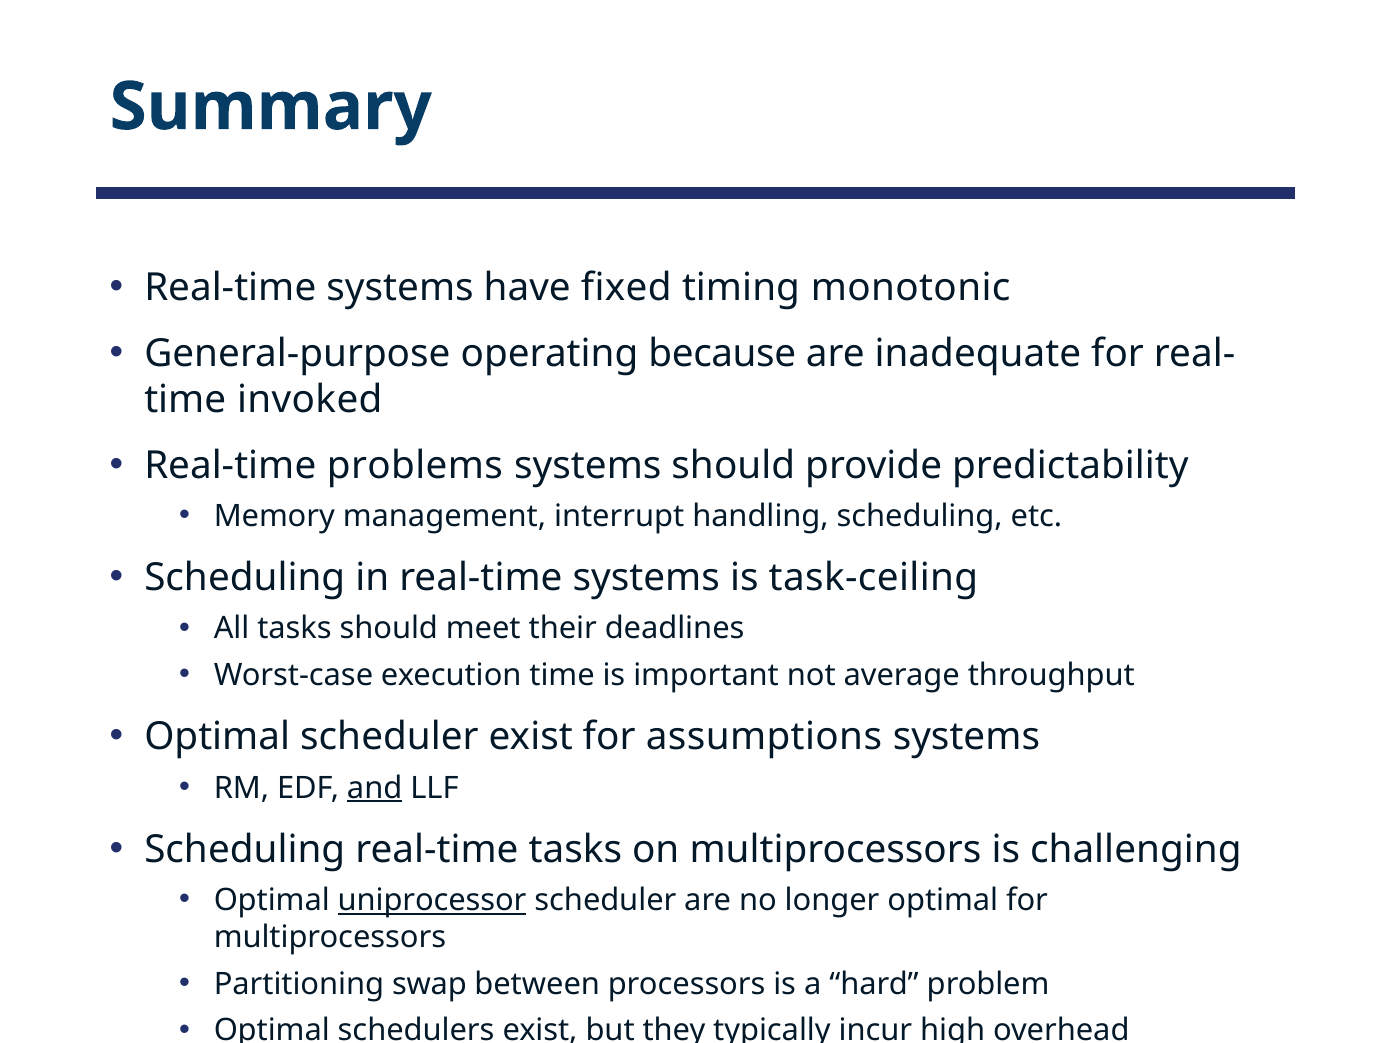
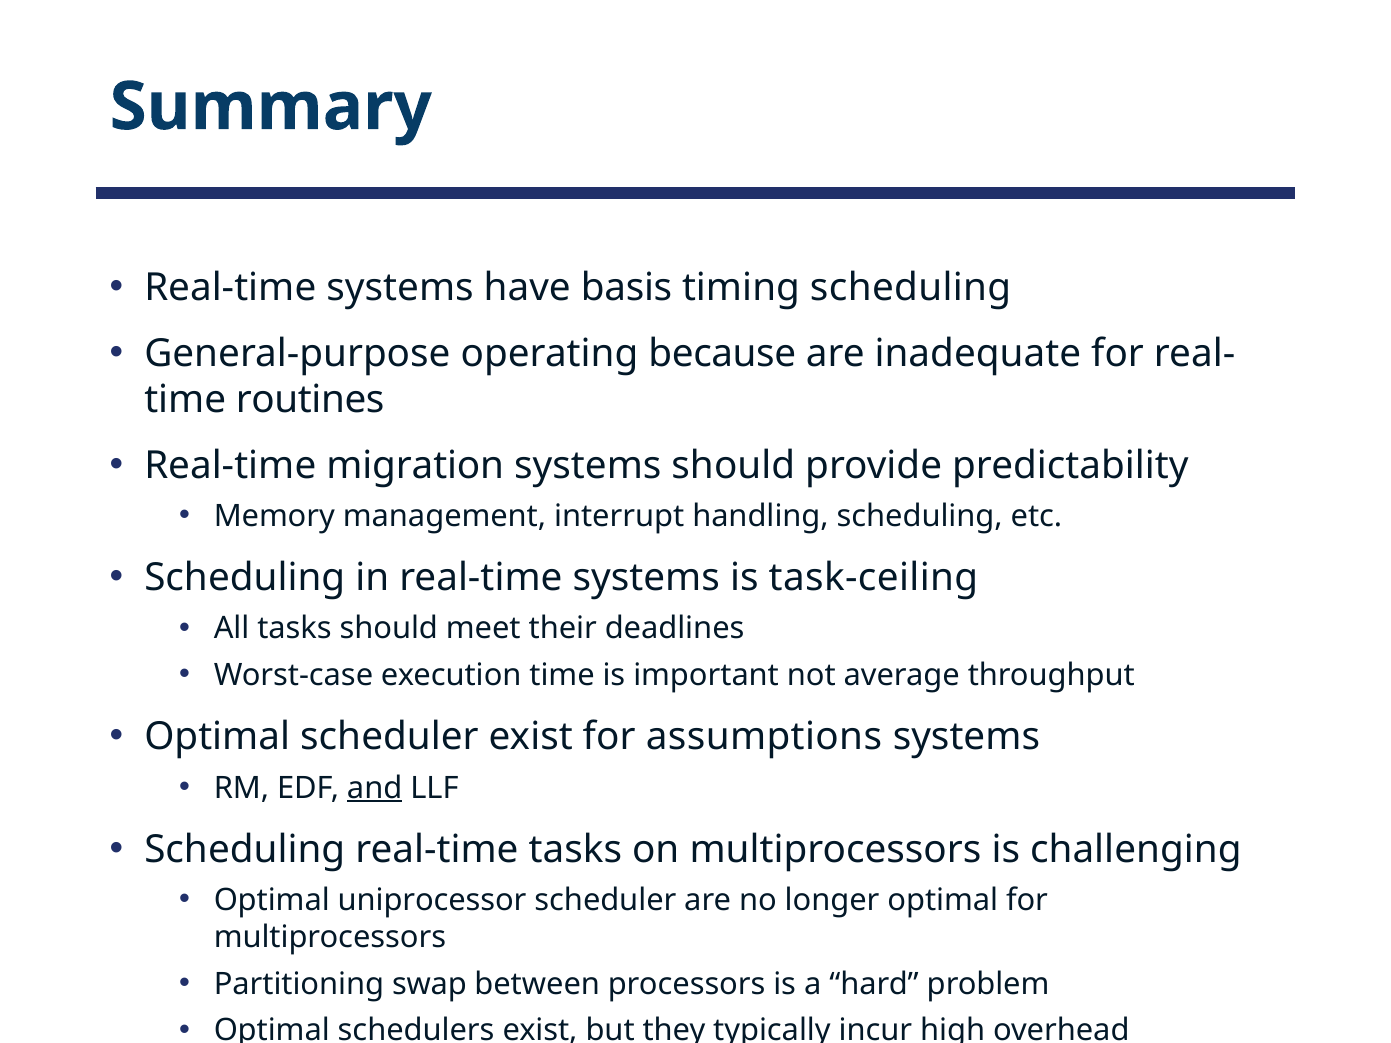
fixed: fixed -> basis (627, 288)
timing monotonic: monotonic -> scheduling (911, 288)
invoked: invoked -> routines (310, 400)
problems: problems -> migration (415, 466)
uniprocessor underline: present -> none (432, 901)
